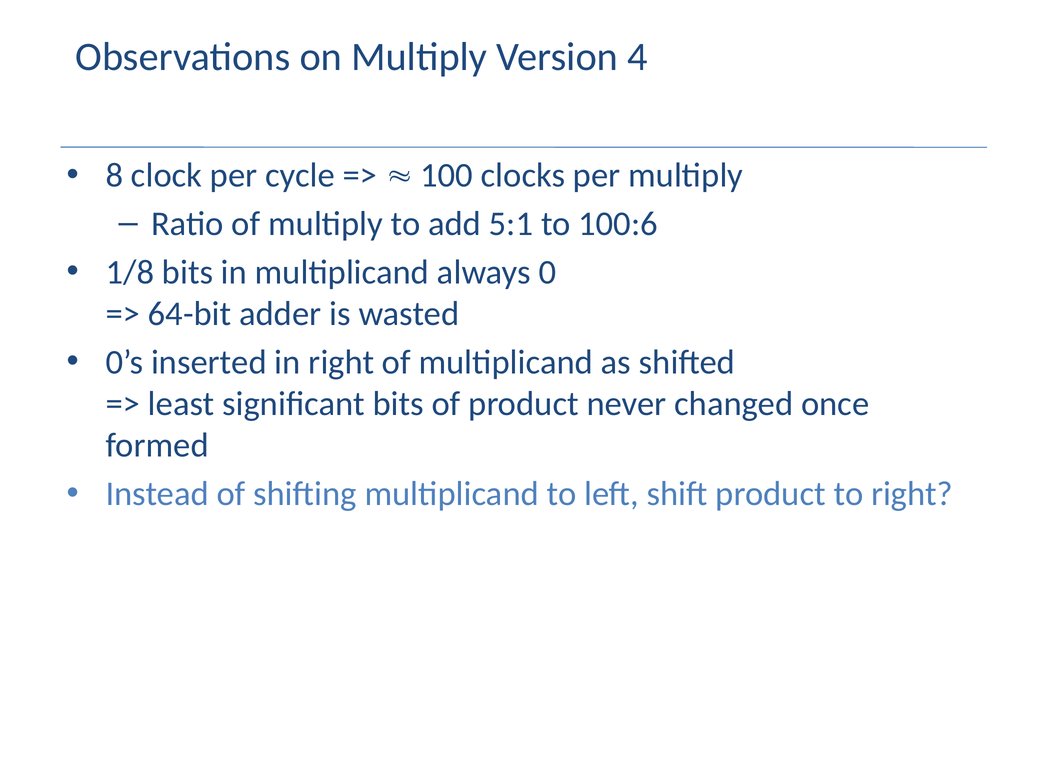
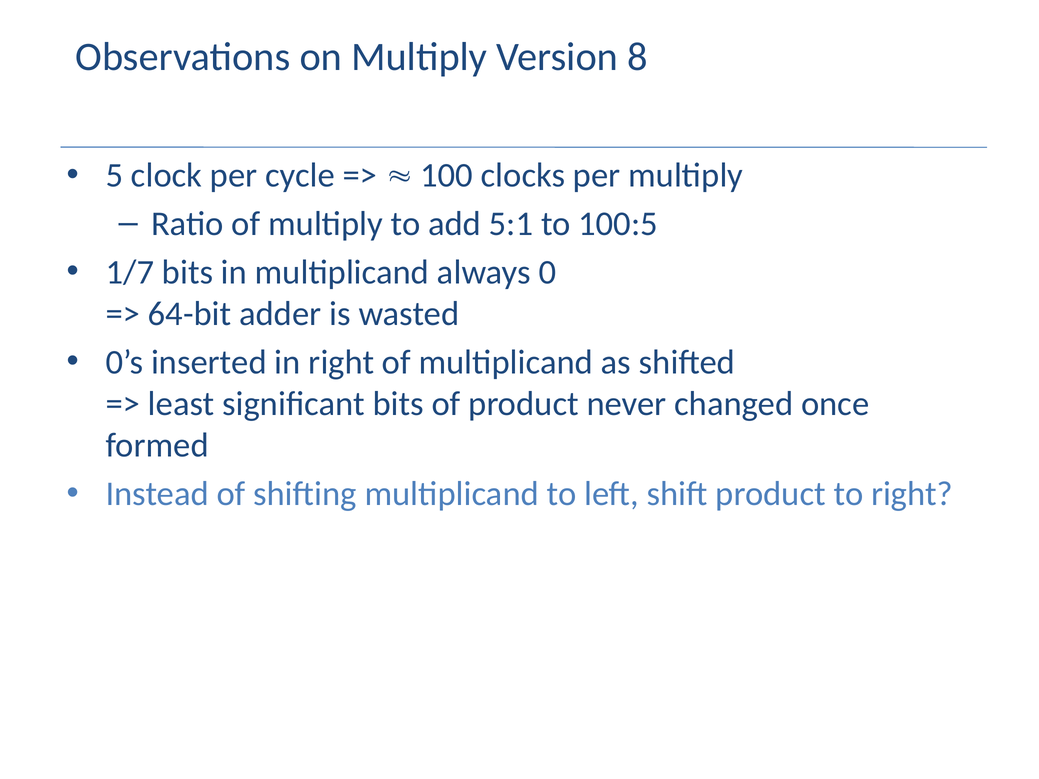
4: 4 -> 8 (637, 57)
8: 8 -> 5 (114, 176)
100:6: 100:6 -> 100:5 (618, 224)
1/8: 1/8 -> 1/7 (130, 273)
